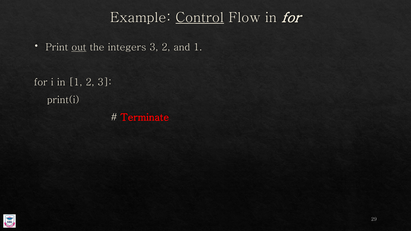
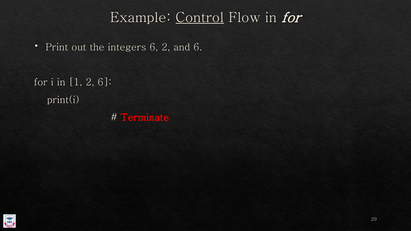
out underline: present -> none (79, 47)
integers 3: 3 -> 6 (154, 47)
and 1: 1 -> 6 (198, 47)
2 3: 3 -> 6 (105, 82)
